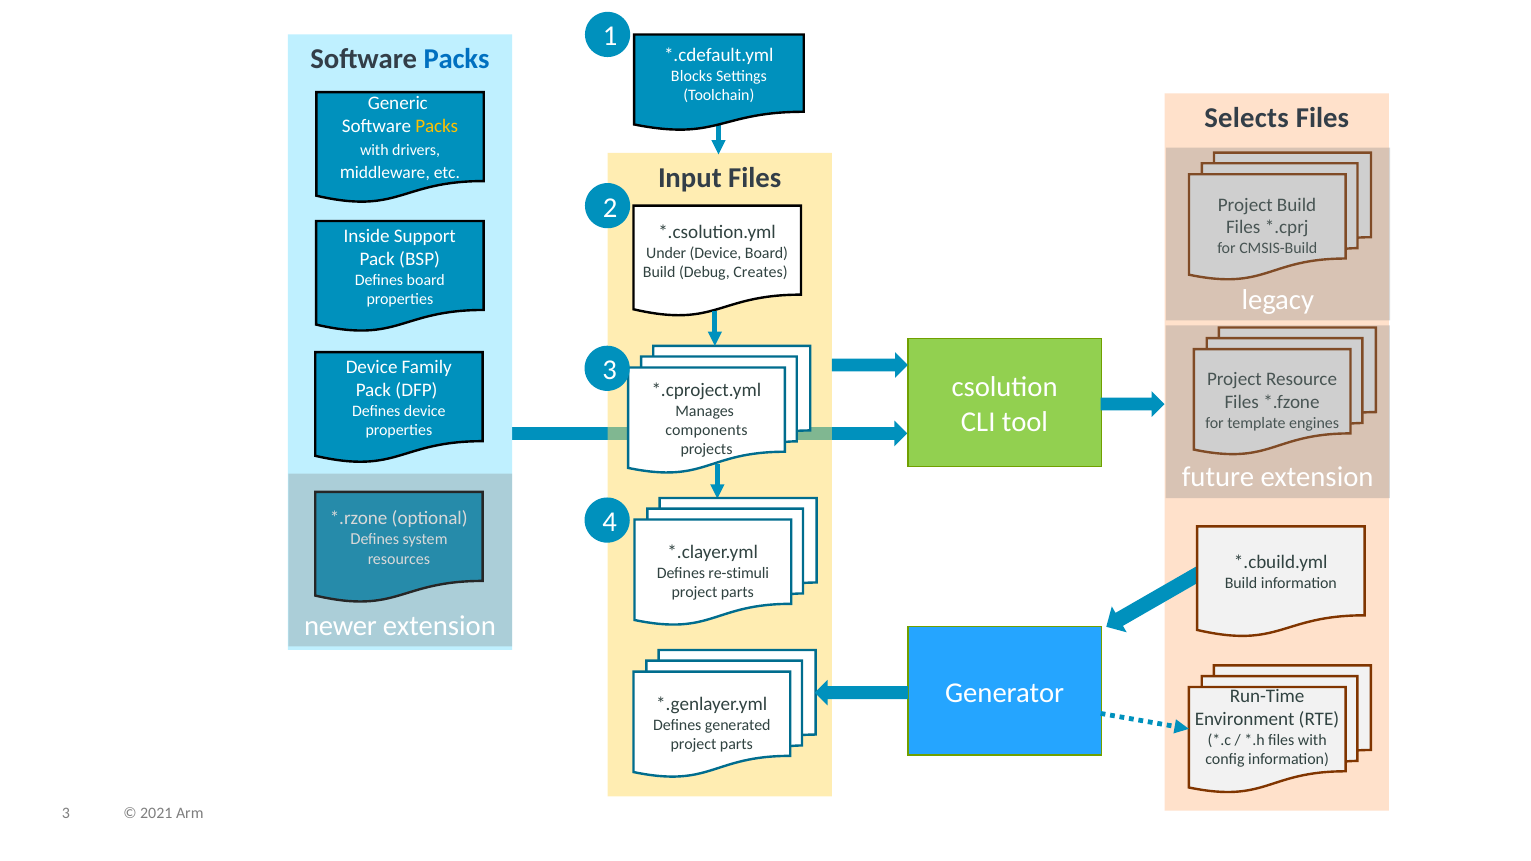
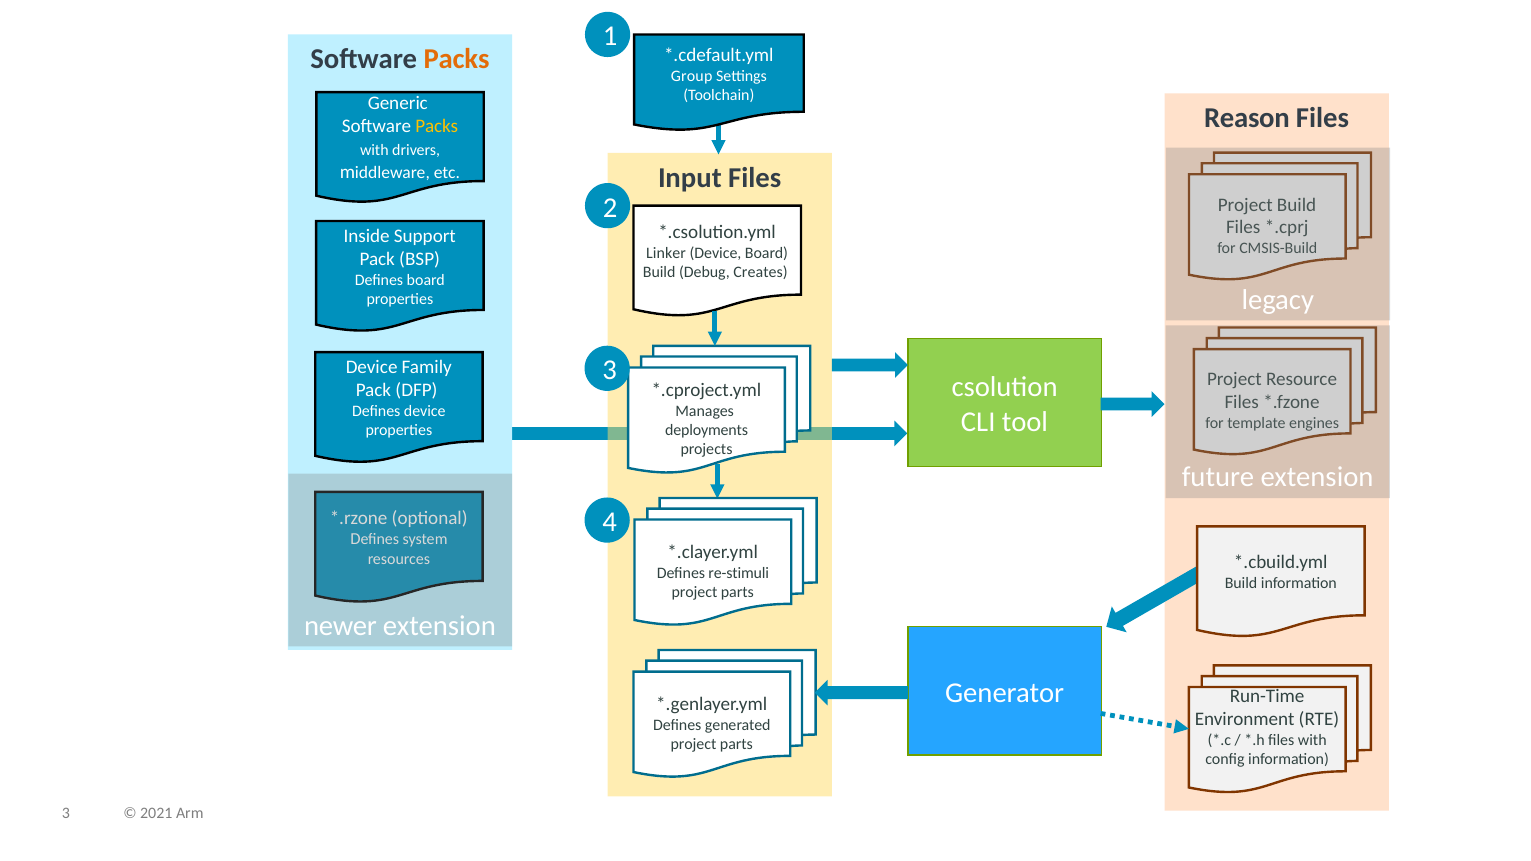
Packs colour: blue -> orange (457, 59)
Blocks: Blocks -> Group (692, 76)
Selects: Selects -> Reason (1247, 118)
Under: Under -> Linker (666, 253)
components: components -> deployments (707, 430)
